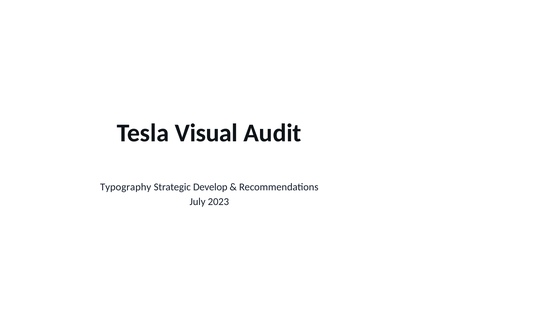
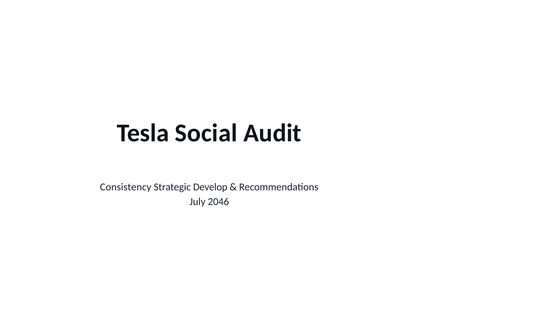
Visual: Visual -> Social (206, 133)
Typography: Typography -> Consistency (126, 187)
2023: 2023 -> 2046 (218, 202)
